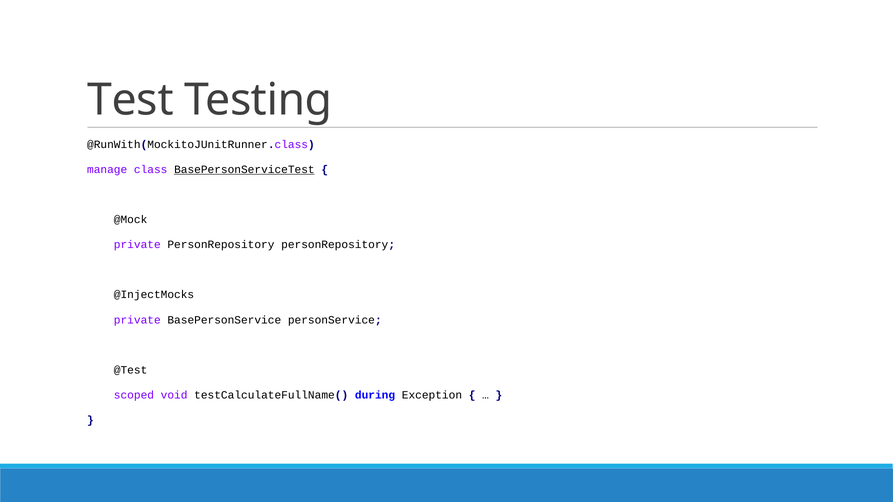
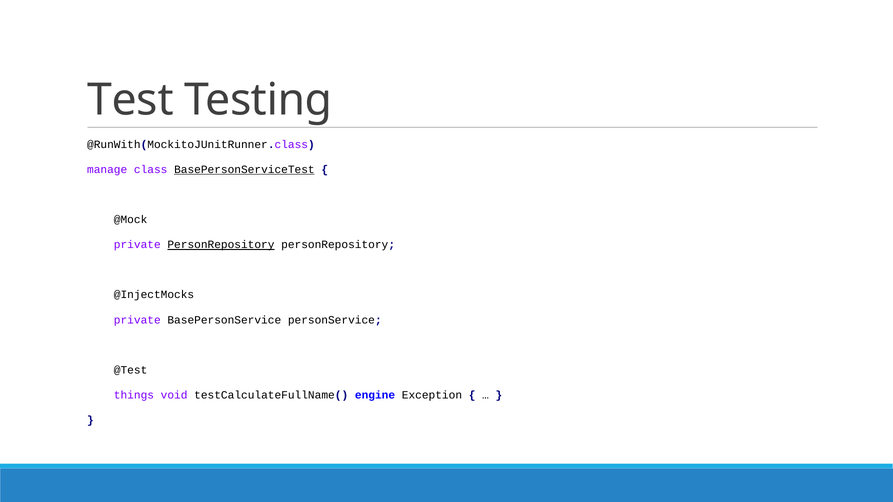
PersonRepository underline: none -> present (221, 245)
scoped: scoped -> things (134, 395)
during: during -> engine (375, 395)
